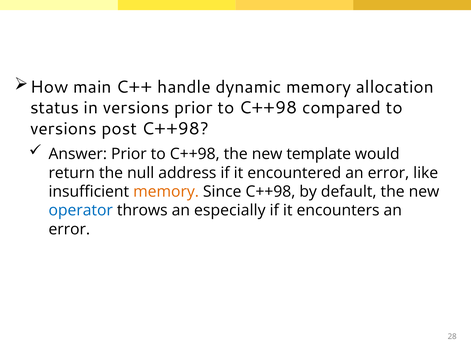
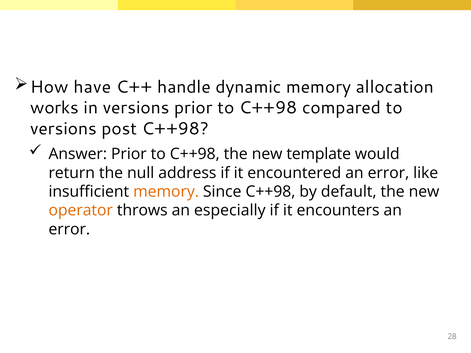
main: main -> have (92, 87)
status: status -> works (55, 108)
operator colour: blue -> orange (81, 211)
